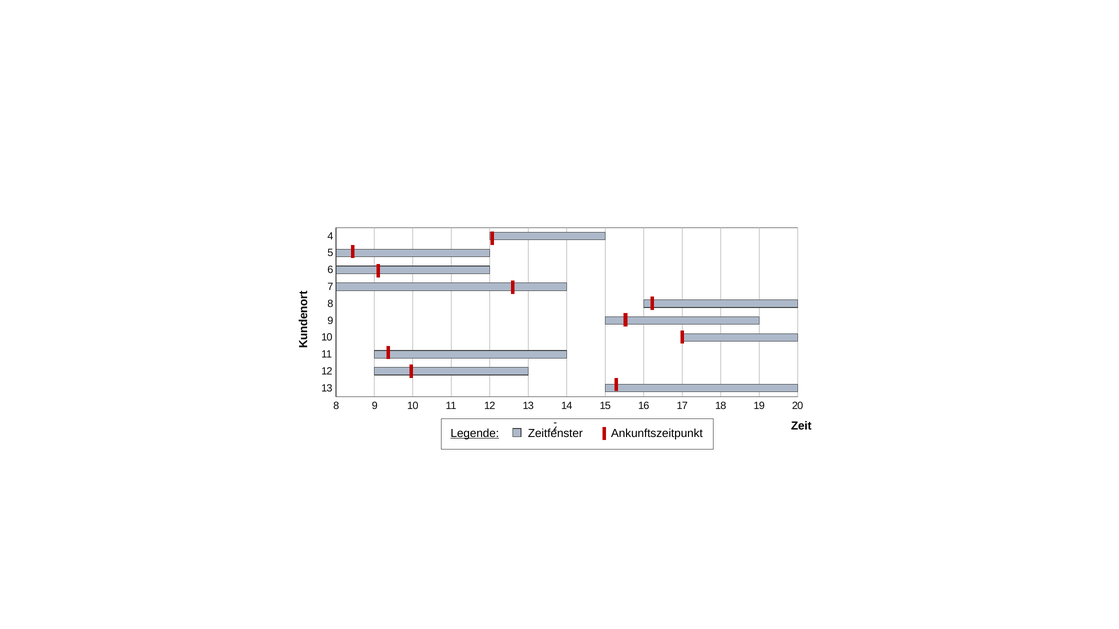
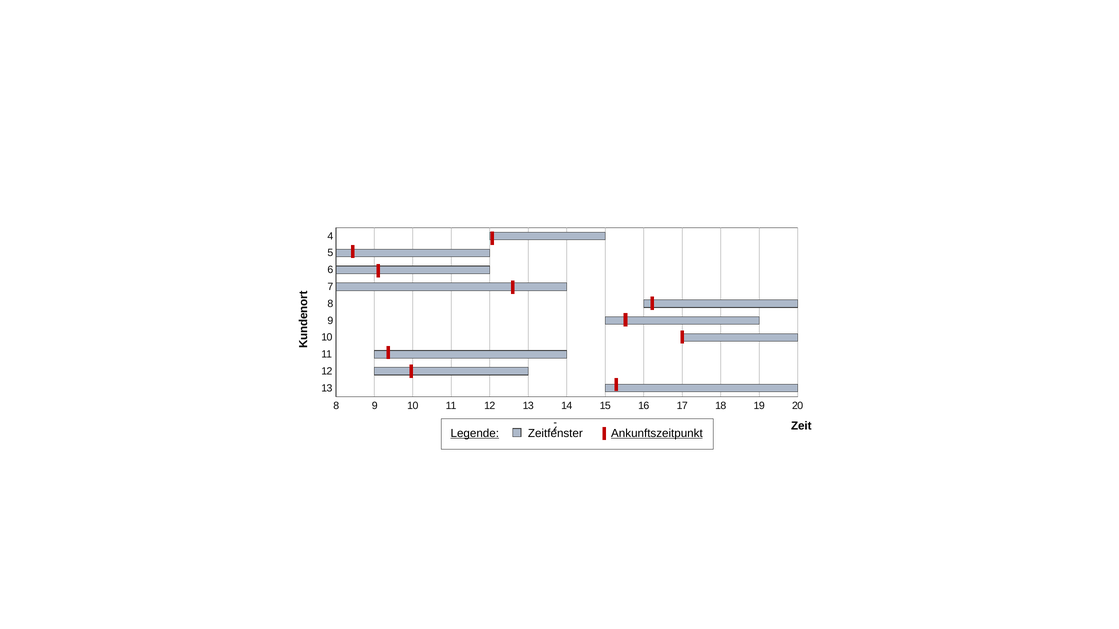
Ankunftszeitpunkt underline: none -> present (657, 434)
